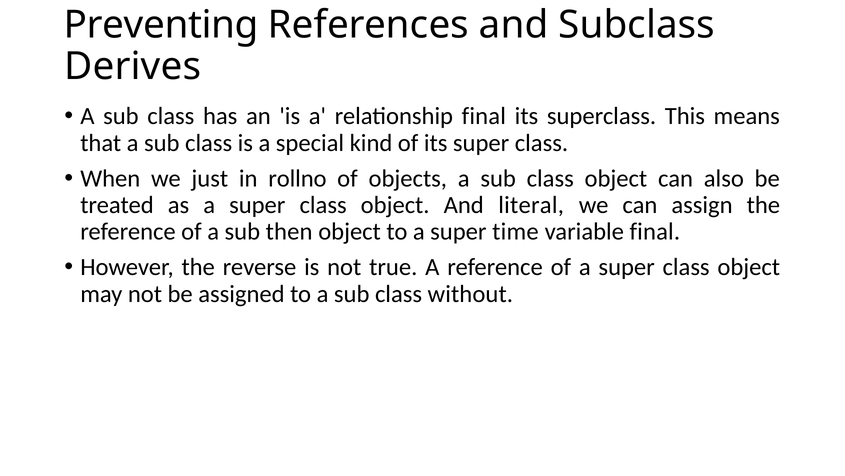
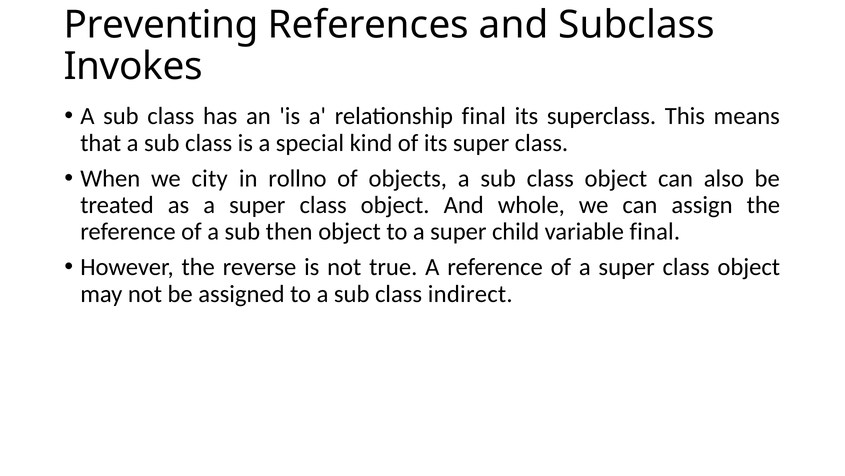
Derives: Derives -> Invokes (133, 66)
just: just -> city (210, 178)
literal: literal -> whole (531, 205)
time: time -> child (516, 231)
without: without -> indirect (470, 293)
